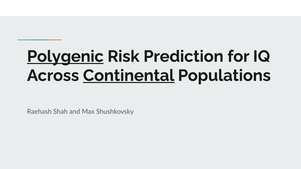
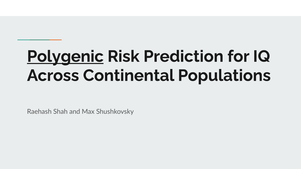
Continental underline: present -> none (129, 76)
